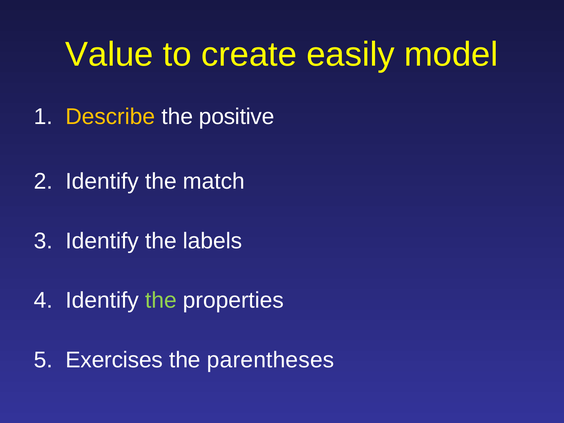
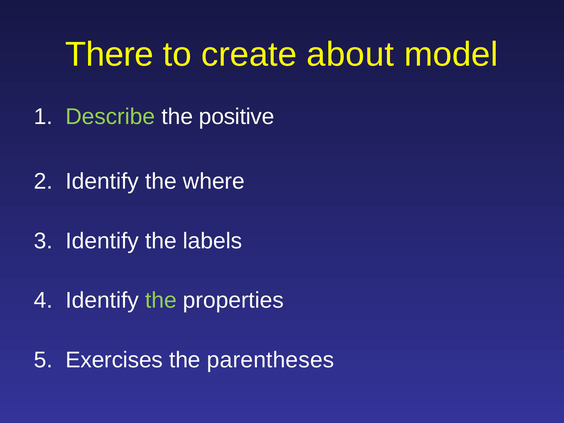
Value: Value -> There (110, 55)
easily: easily -> about (350, 55)
Describe colour: yellow -> light green (110, 117)
match: match -> where (214, 181)
